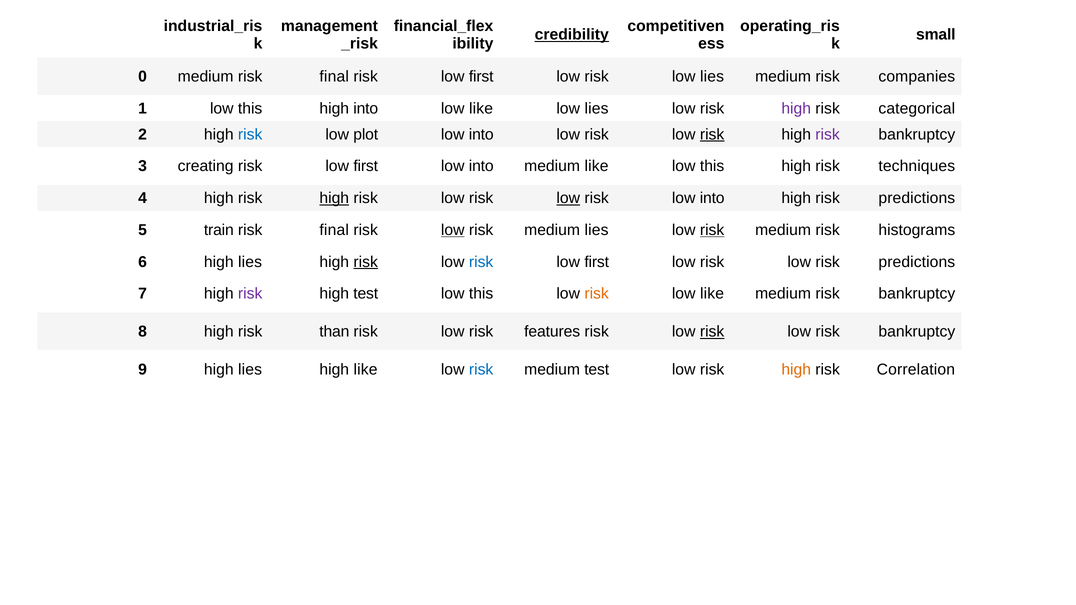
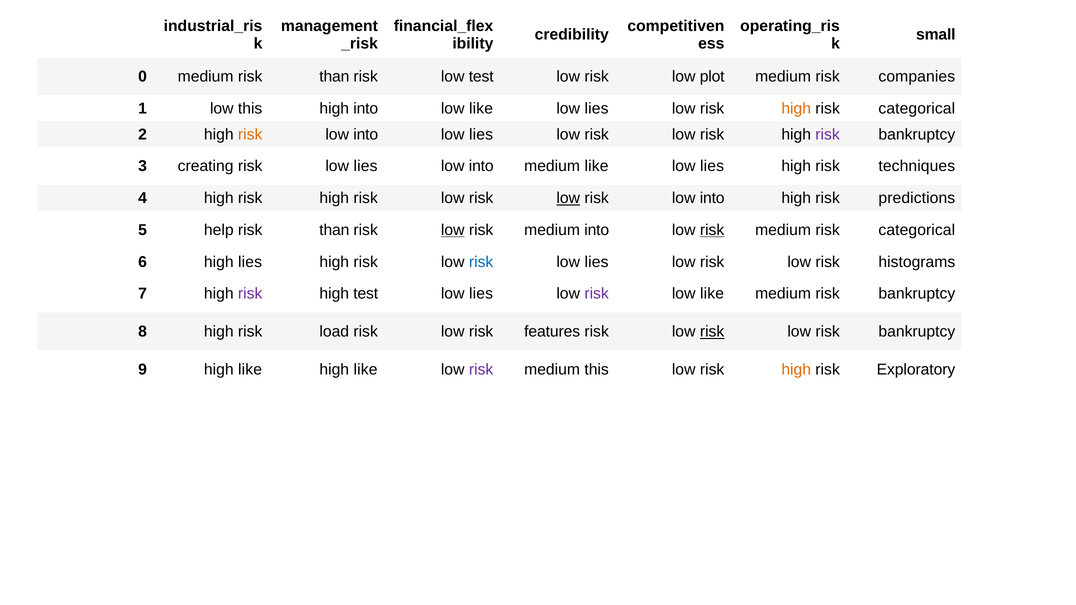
credibility underline: present -> none (572, 35)
medium risk final: final -> than (334, 77)
first: first -> test (481, 77)
risk low lies: lies -> plot (712, 77)
high colour: purple -> orange (796, 108)
risk colour: blue -> orange (250, 134)
plot: plot -> into (366, 134)
into: into -> lies (481, 134)
risk underline: present -> none (712, 134)
first: first -> lies (366, 166)
this: this -> lies (712, 166)
high underline: present -> none (334, 198)
train: train -> help (219, 230)
final: final -> than (334, 230)
medium lies: lies -> into (597, 230)
medium risk histograms: histograms -> categorical (917, 230)
risk underline: present -> none (366, 262)
first: first -> lies (597, 262)
low risk predictions: predictions -> histograms (917, 262)
this: this -> lies (481, 294)
risk colour: orange -> purple (597, 294)
than: than -> load (334, 332)
9 high lies: lies -> like (250, 370)
risk colour: blue -> purple (481, 370)
medium test: test -> this (597, 370)
Correlation: Correlation -> Exploratory (916, 370)
